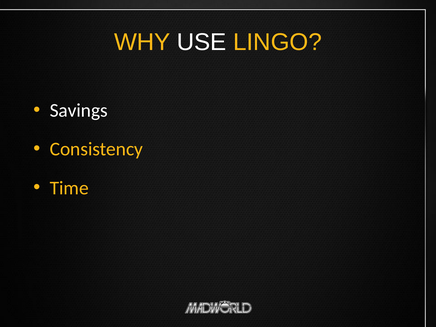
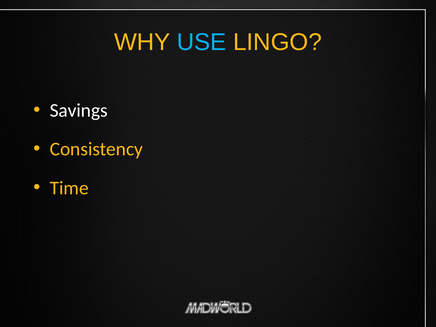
USE colour: white -> light blue (202, 42)
